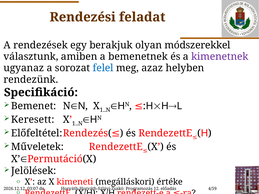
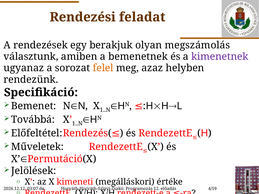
módszerekkel: módszerekkel -> megszámolás (197, 45)
felel colour: blue -> orange (103, 68)
Keresett: Keresett -> Továbbá (33, 120)
